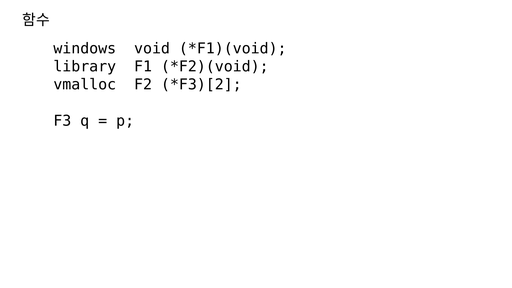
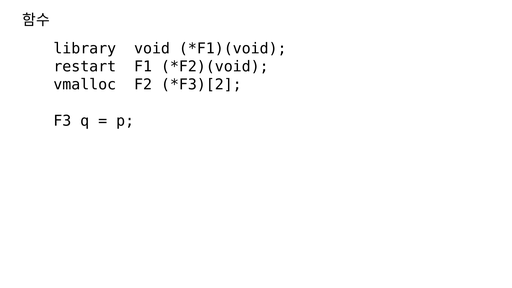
windows: windows -> library (85, 49)
library: library -> restart (85, 67)
